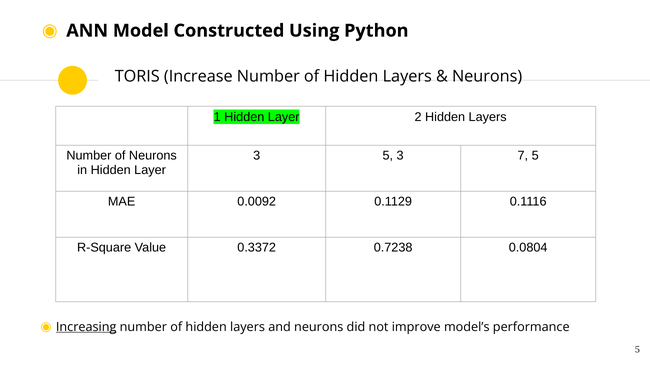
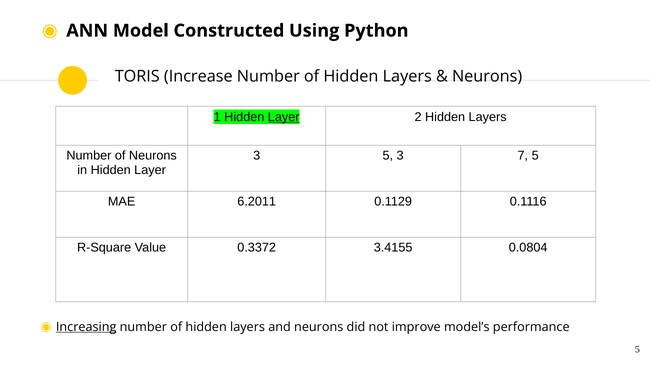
Layer underline: none -> present (284, 117)
0.0092: 0.0092 -> 6.2011 (257, 202)
0.7238: 0.7238 -> 3.4155 (393, 248)
